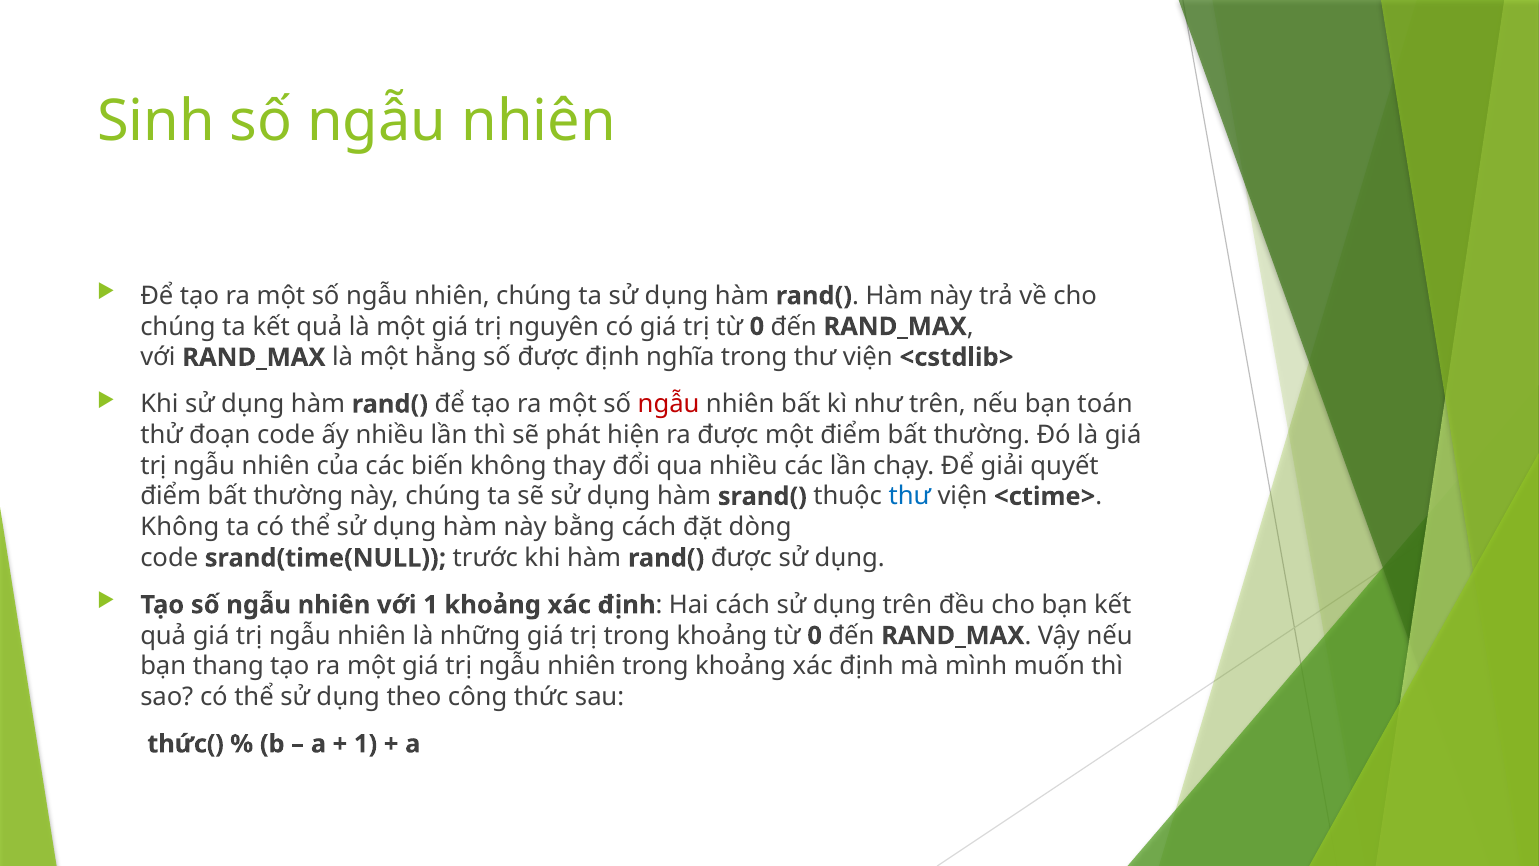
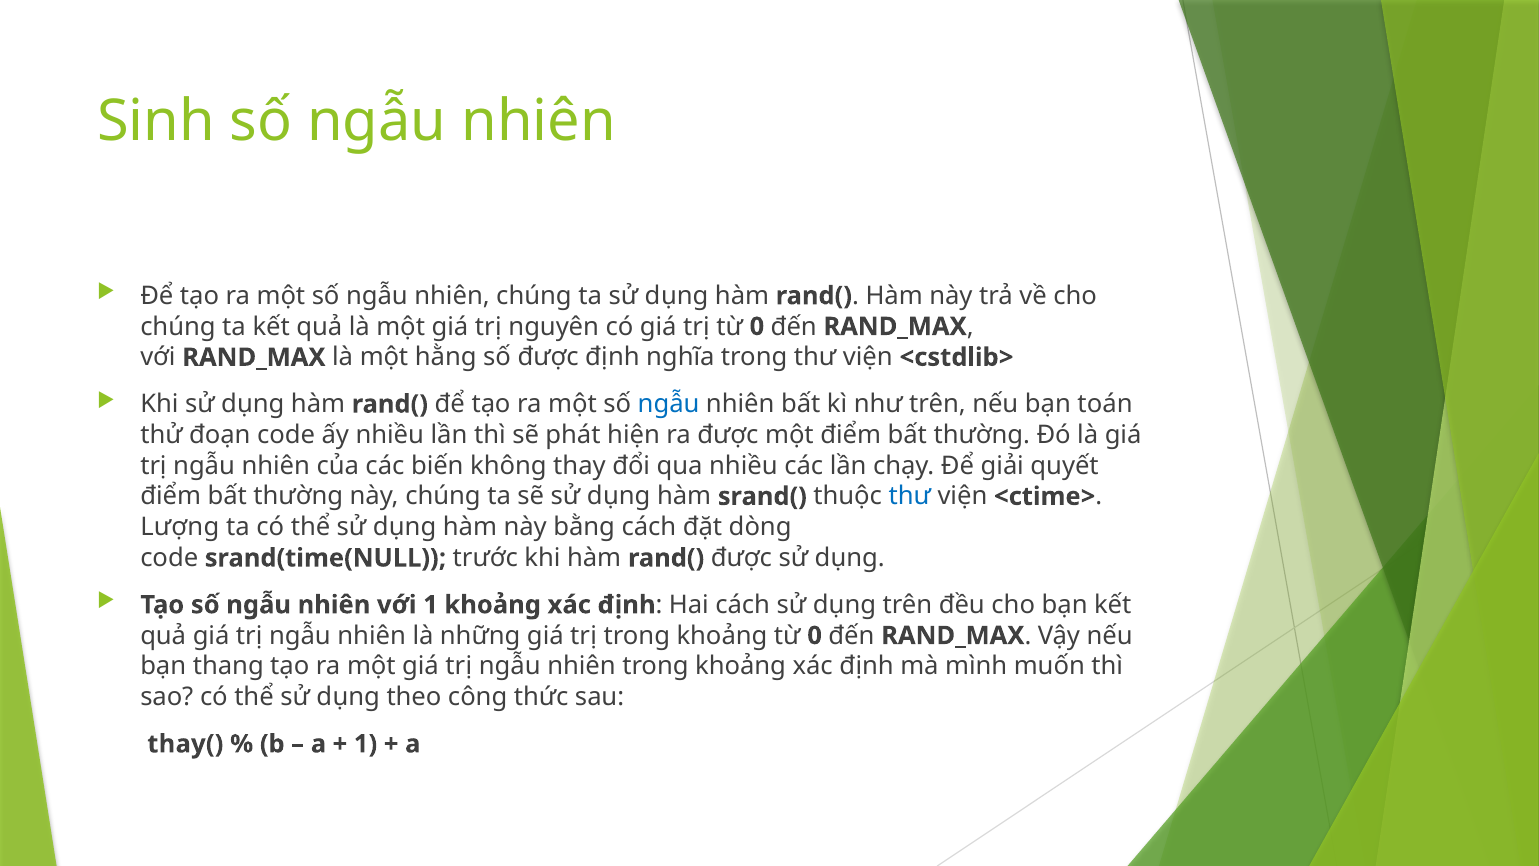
ngẫu colour: red -> blue (669, 404)
Không: Không -> Lượng (180, 527)
thức(: thức( -> thay( (185, 744)
